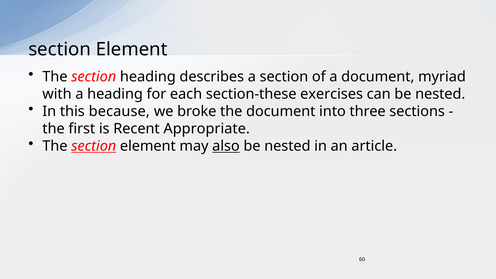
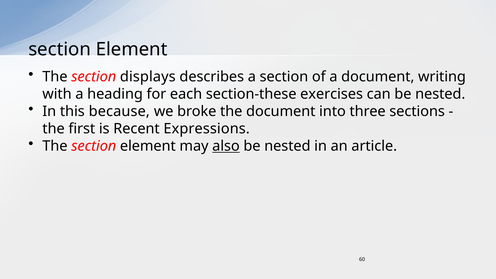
section heading: heading -> displays (148, 77)
myriad: myriad -> writing (442, 77)
Appropriate: Appropriate -> Expressions (207, 129)
section underline: present -> none (94, 146)
